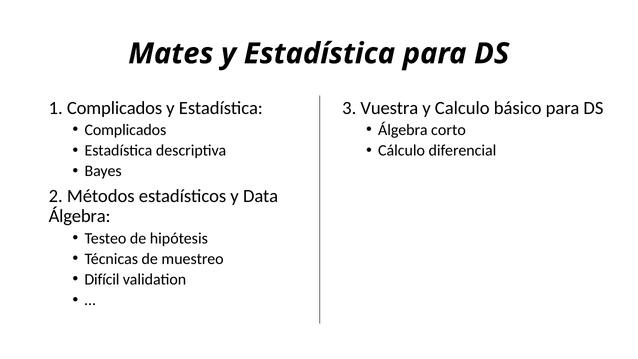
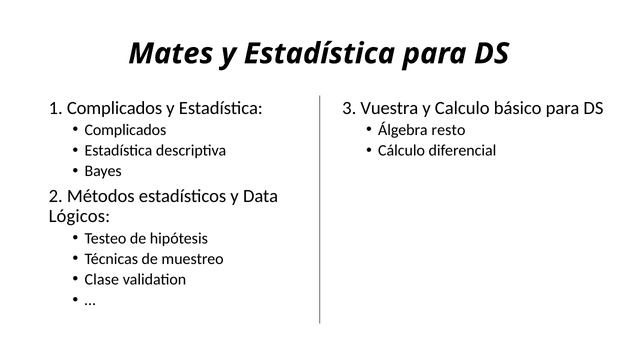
corto: corto -> resto (448, 130)
Álgebra: Álgebra -> Lógicos (79, 216)
Difícil: Difícil -> Clase (102, 279)
